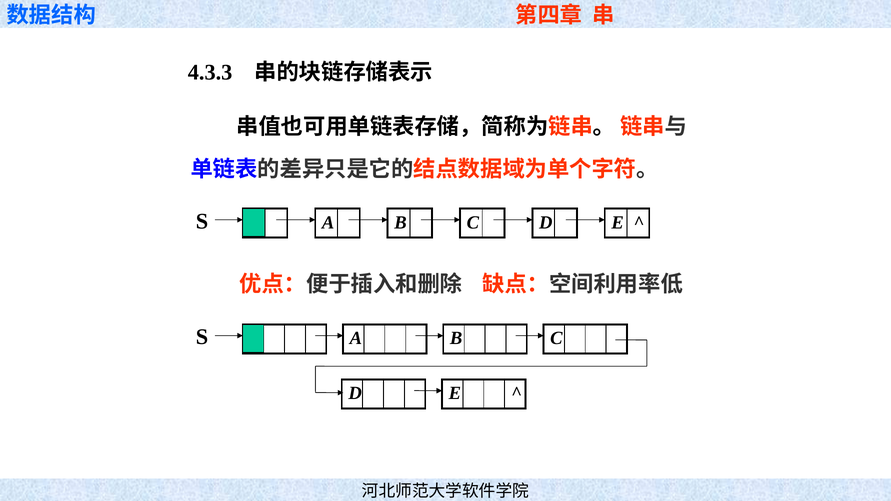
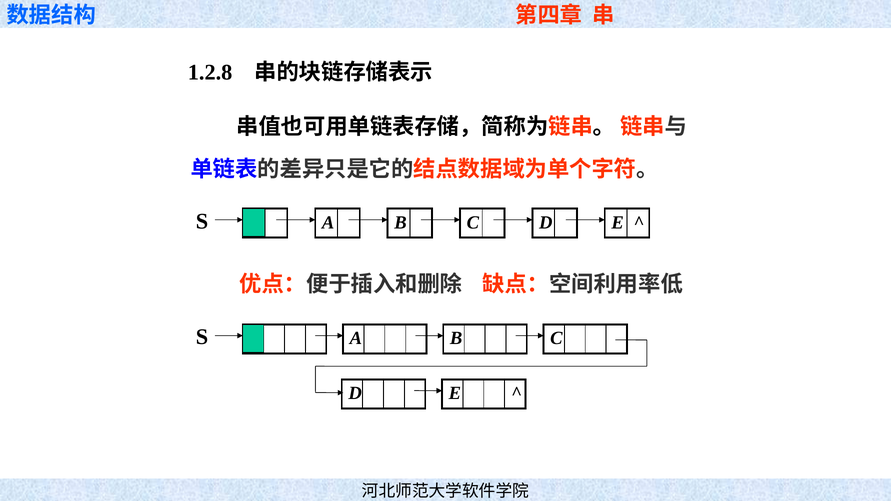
4.3.3: 4.3.3 -> 1.2.8 (210, 72)
